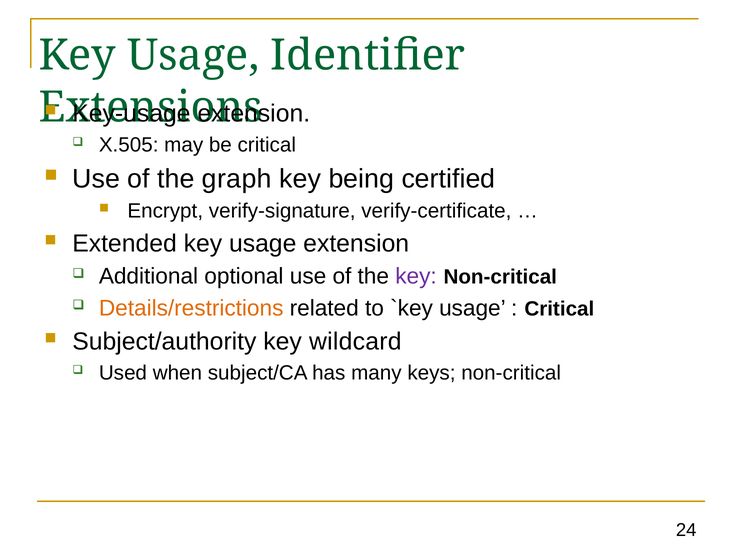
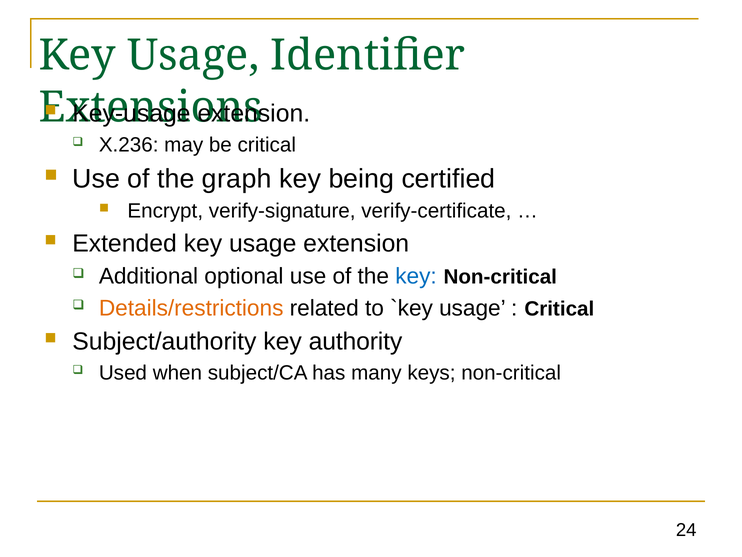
X.505: X.505 -> X.236 (129, 145)
key colour: purple -> blue (416, 276)
wildcard: wildcard -> authority (355, 341)
